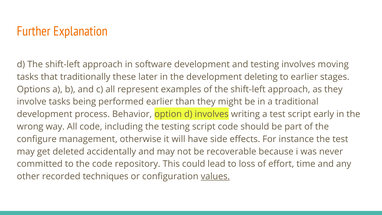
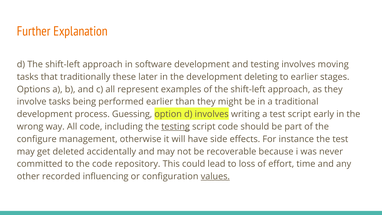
Behavior: Behavior -> Guessing (132, 114)
testing underline: none -> present (176, 127)
techniques: techniques -> influencing (106, 176)
